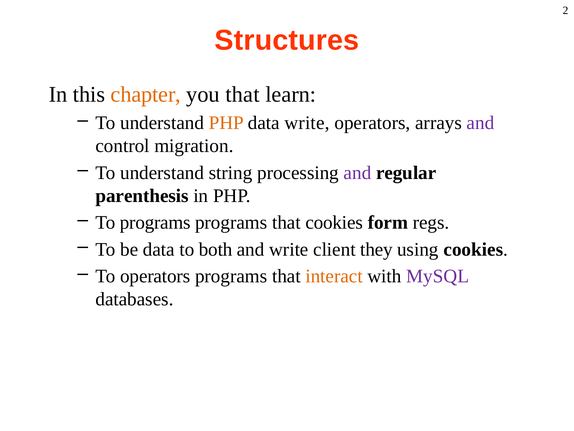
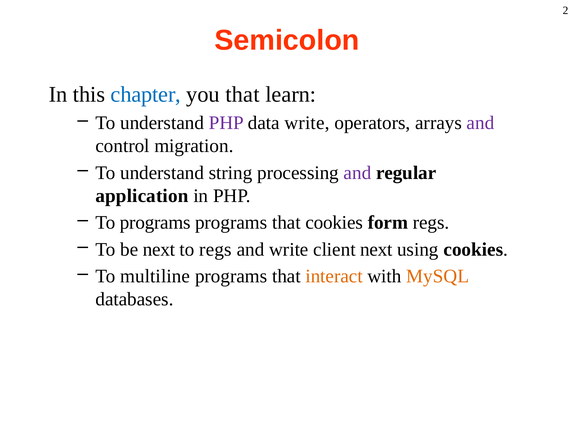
Structures: Structures -> Semicolon (287, 40)
chapter colour: orange -> blue (146, 94)
PHP colour: orange -> purple (226, 123)
parenthesis: parenthesis -> application (142, 196)
be data: data -> next (159, 249)
to both: both -> regs (215, 249)
client they: they -> next (376, 249)
To operators: operators -> multiline (155, 276)
MySQL colour: purple -> orange (438, 276)
